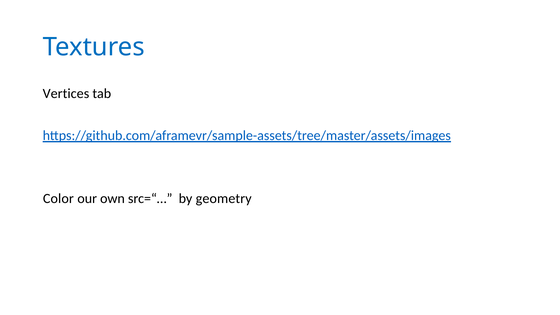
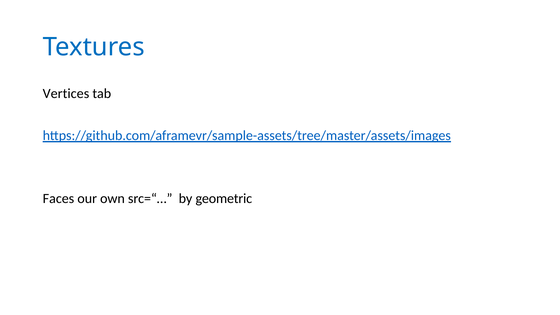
Color: Color -> Faces (58, 198)
geometry: geometry -> geometric (224, 198)
